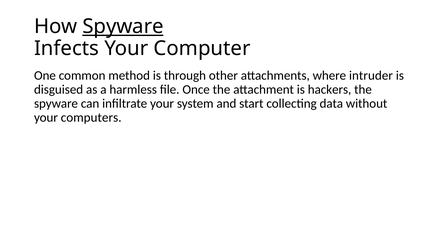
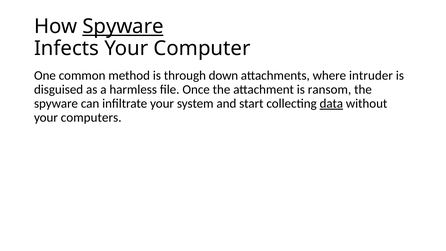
other: other -> down (223, 75)
hackers: hackers -> ransom (330, 89)
data underline: none -> present (331, 104)
